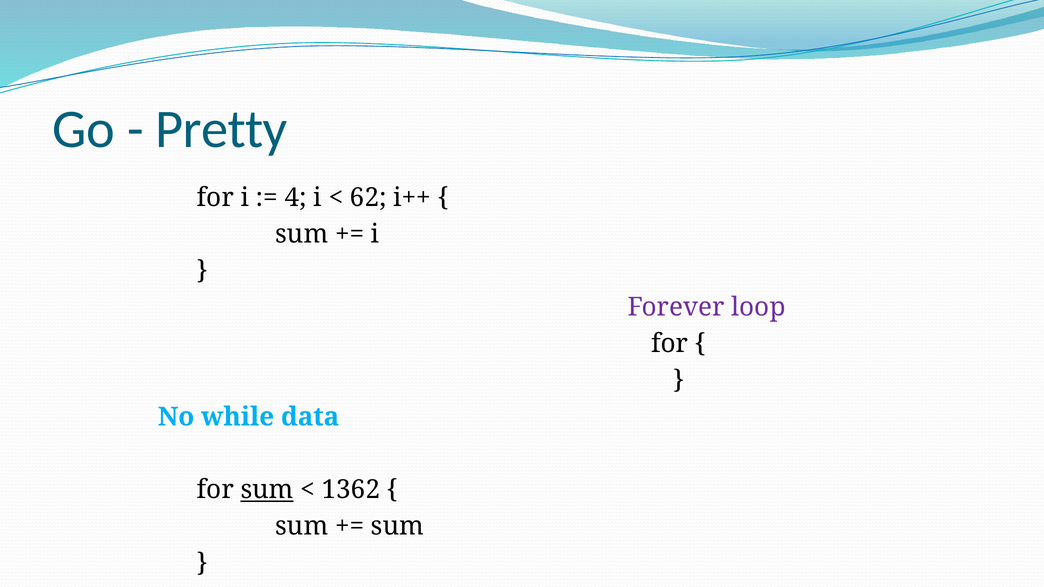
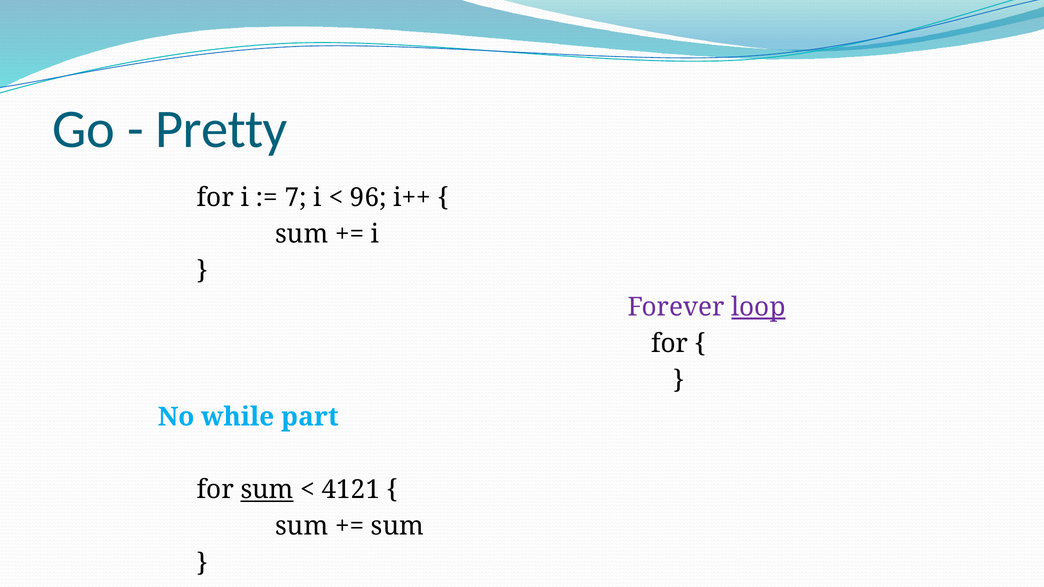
4: 4 -> 7 (296, 198)
62: 62 -> 96 (368, 198)
loop underline: none -> present (758, 307)
data: data -> part (310, 417)
1362: 1362 -> 4121 (351, 490)
